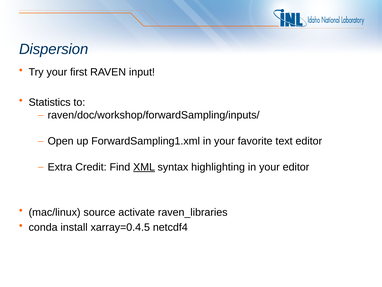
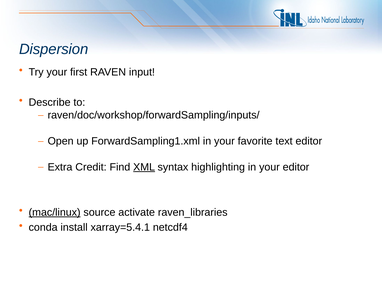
Statistics: Statistics -> Describe (50, 102)
mac/linux underline: none -> present (55, 212)
xarray=0.4.5: xarray=0.4.5 -> xarray=5.4.1 (120, 227)
